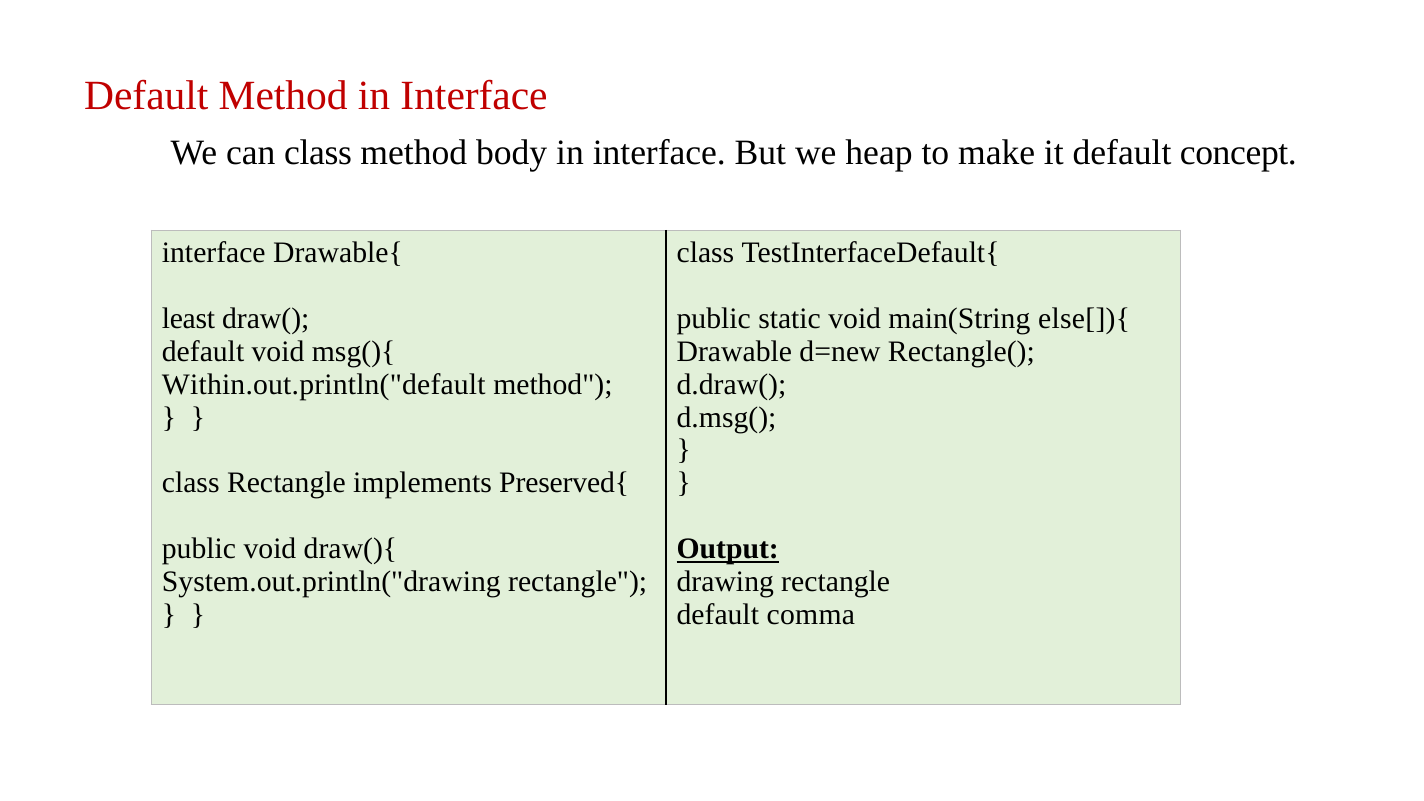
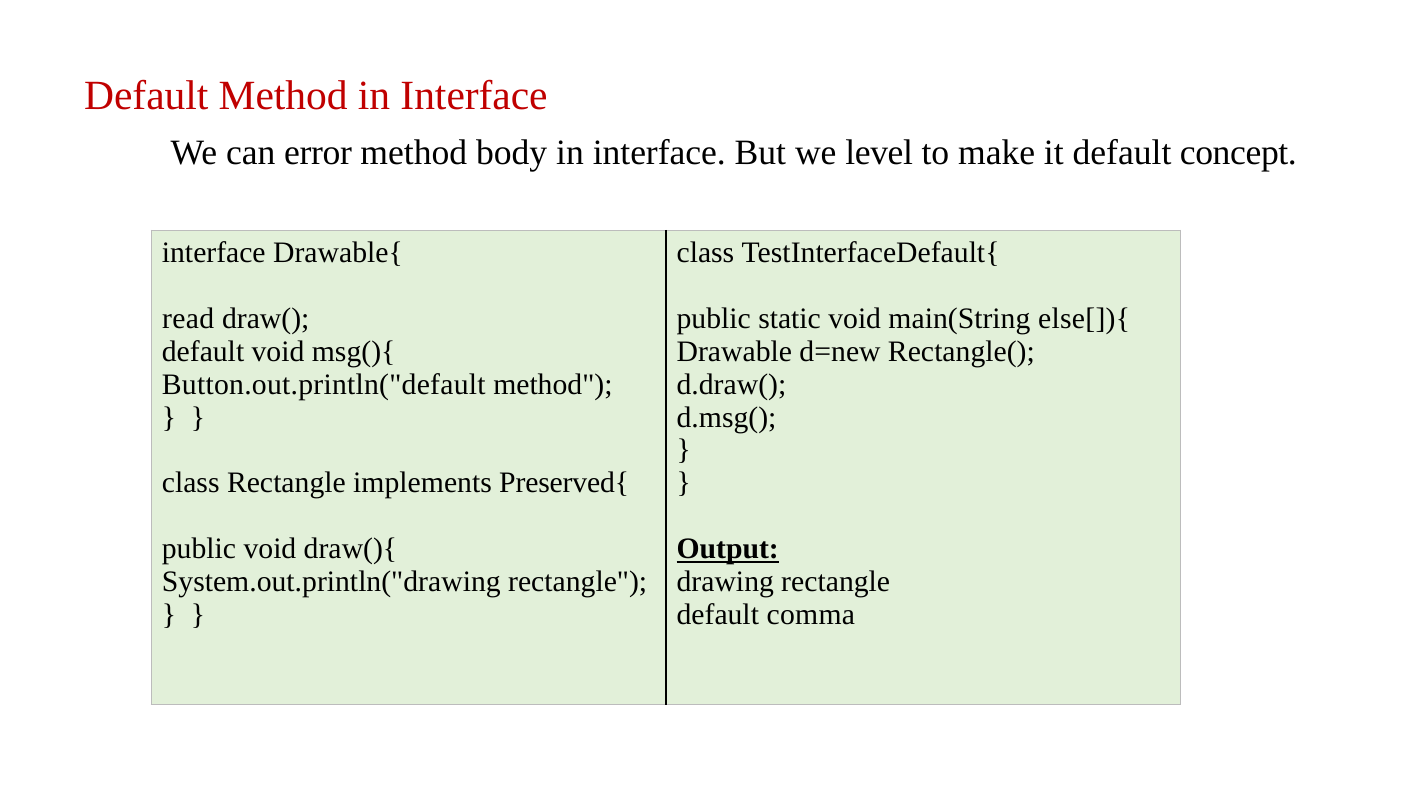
can class: class -> error (318, 152)
heap: heap -> level (879, 152)
least: least -> read (188, 318)
Within.out.println("default: Within.out.println("default -> Button.out.println("default (324, 384)
